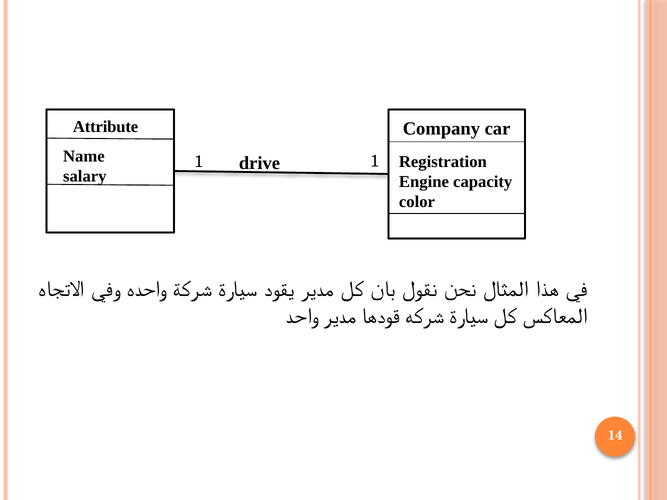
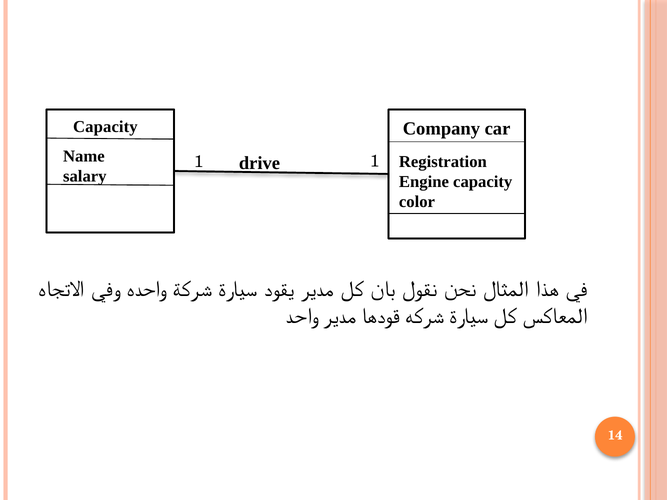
Attribute: Attribute -> Capacity (105, 127)
